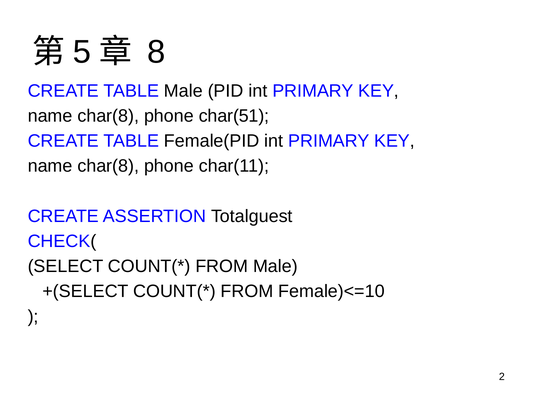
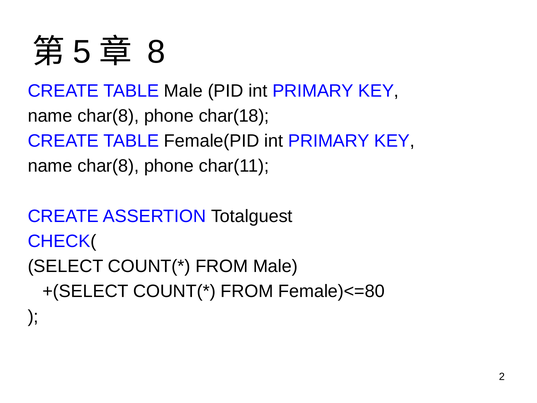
char(51: char(51 -> char(18 (234, 116)
Female)<=10: Female)<=10 -> Female)<=80 (331, 291)
